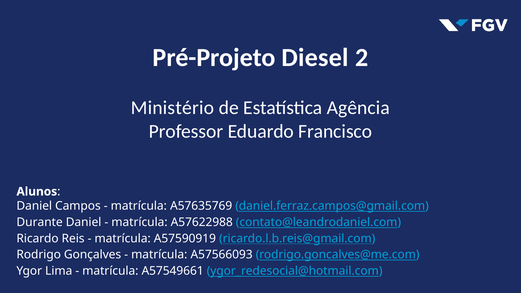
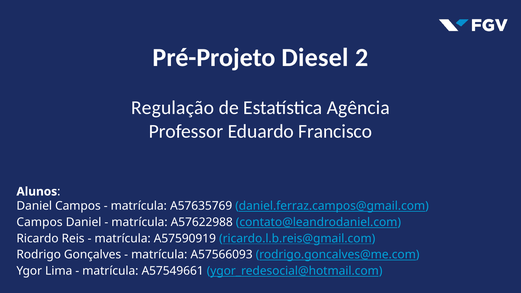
Ministério: Ministério -> Regulação (173, 108)
Durante: Durante -> Campos (40, 222)
